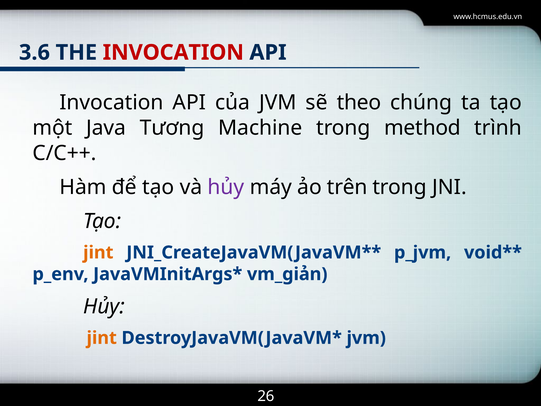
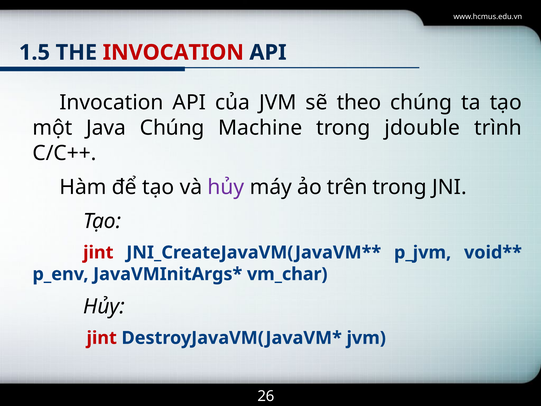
3.6: 3.6 -> 1.5 (34, 52)
Java Tương: Tương -> Chúng (172, 128)
method: method -> jdouble (422, 128)
jint colour: orange -> red (98, 252)
vm_giản: vm_giản -> vm_char (287, 274)
jint colour: orange -> red (102, 338)
